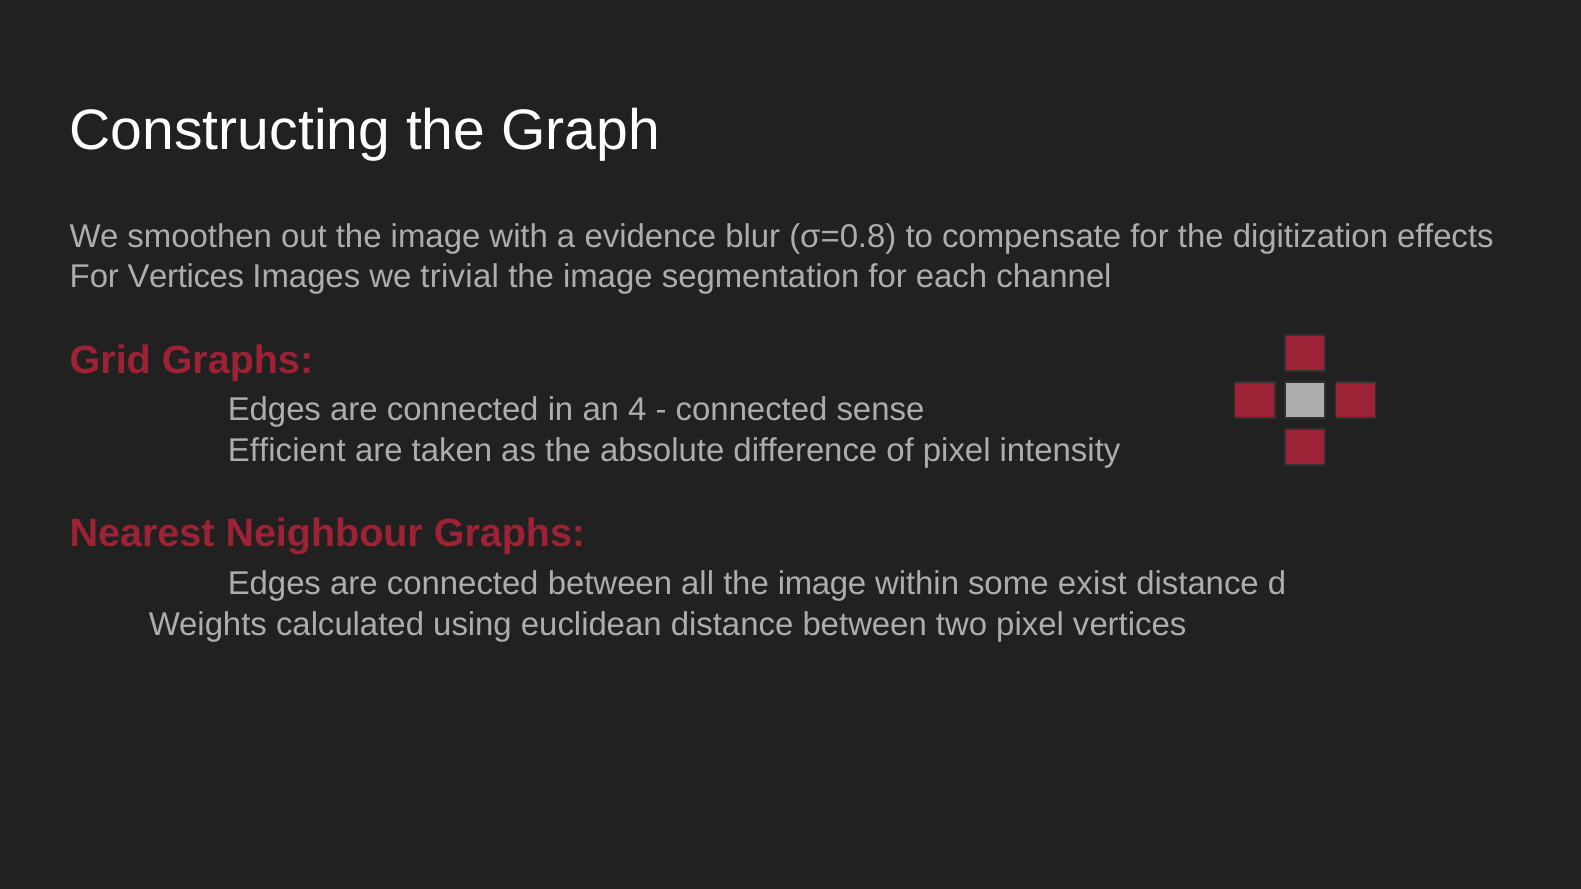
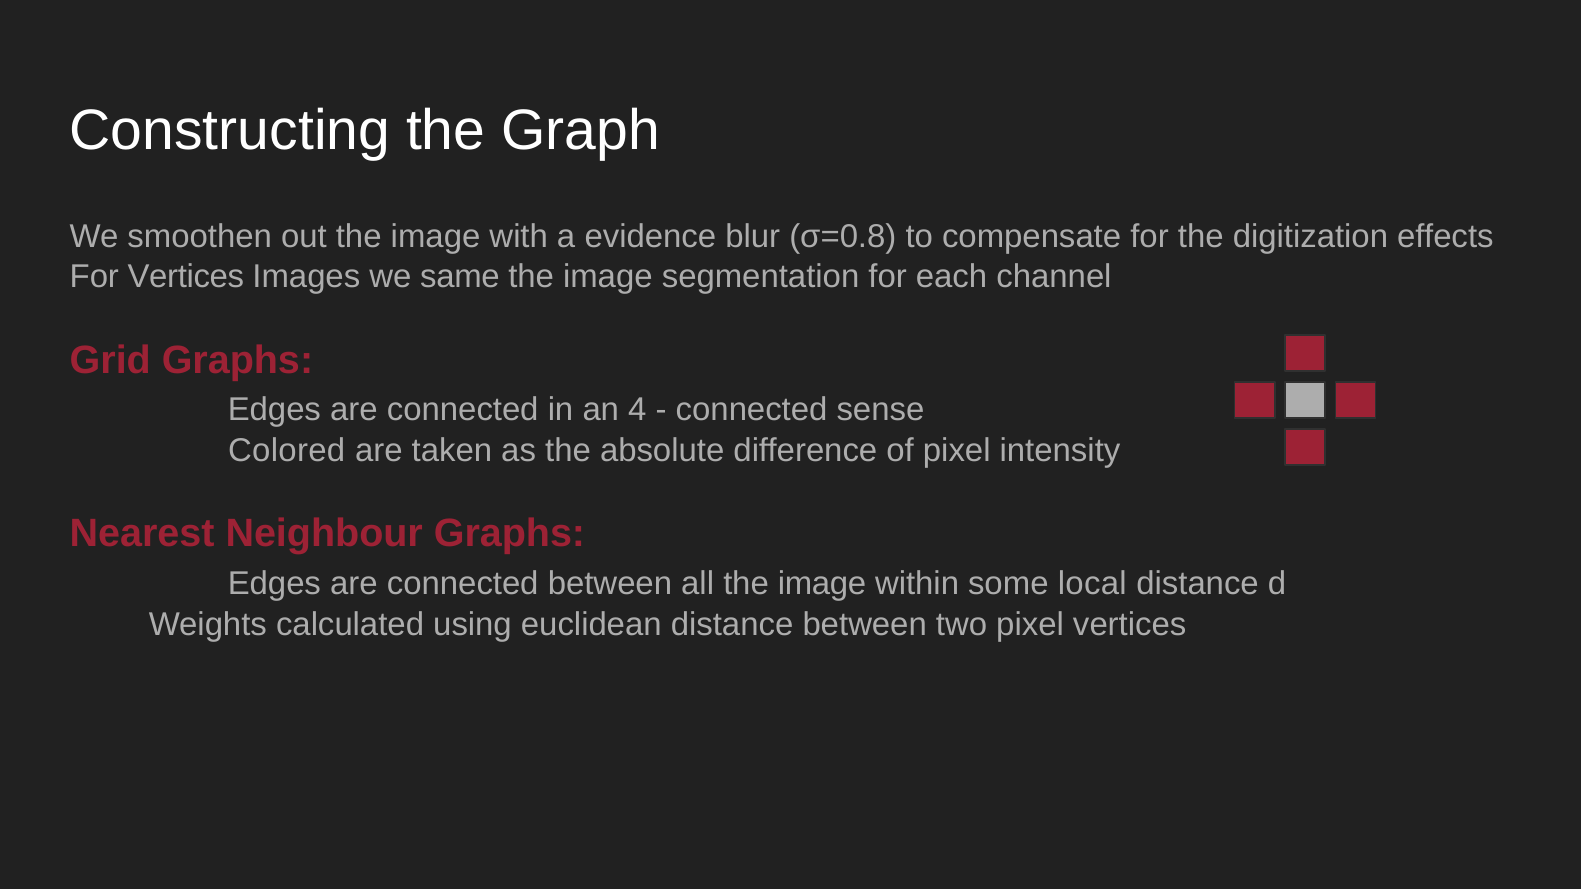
trivial: trivial -> same (460, 277)
Efficient: Efficient -> Colored (287, 451)
exist: exist -> local (1092, 584)
